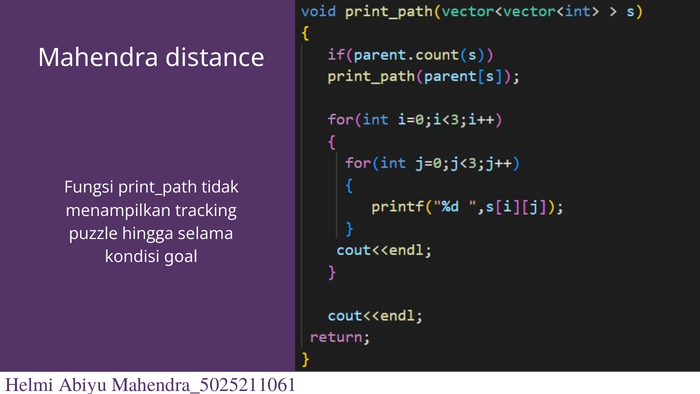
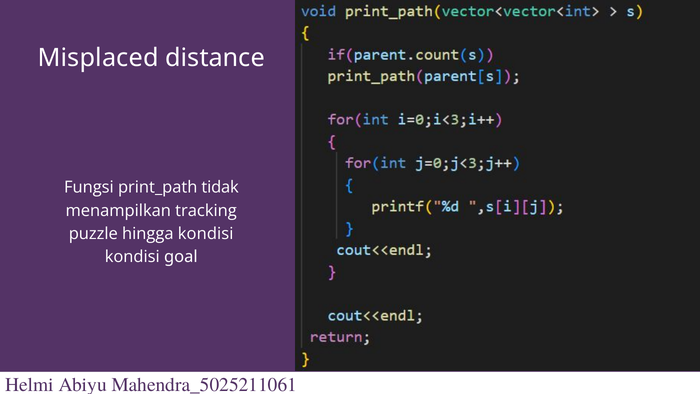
Mahendra: Mahendra -> Misplaced (98, 58)
hingga selama: selama -> kondisi (206, 234)
